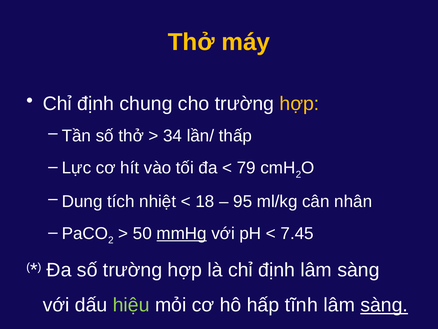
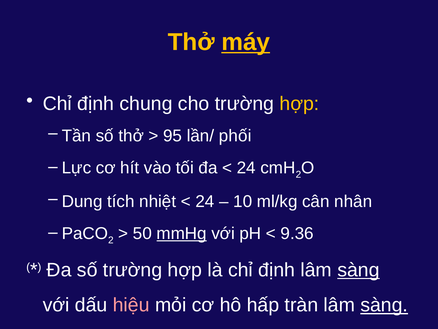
máy underline: none -> present (246, 42)
34: 34 -> 95 (173, 136)
thấp: thấp -> phối (235, 136)
79: 79 -> 24 (246, 168)
18: 18 -> 24 (205, 201)
95: 95 -> 10 (243, 201)
7.45: 7.45 -> 9.36 (297, 233)
sàng underline: none -> present (358, 270)
hiệu colour: light green -> pink (131, 305)
tĩnh: tĩnh -> tràn (301, 305)
